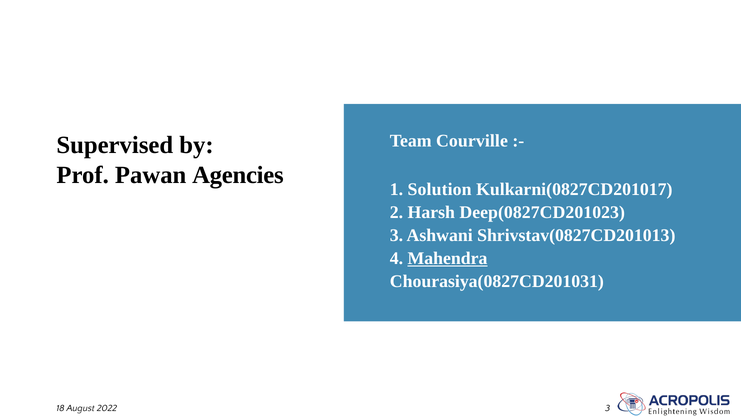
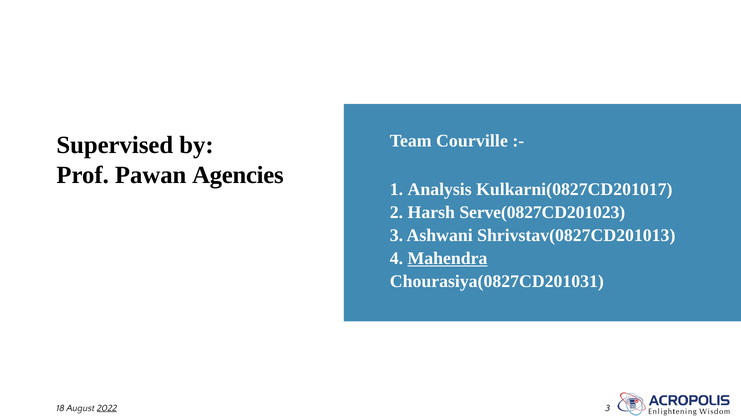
Solution: Solution -> Analysis (440, 189)
Deep(0827CD201023: Deep(0827CD201023 -> Serve(0827CD201023 (542, 212)
2022 underline: none -> present (107, 408)
